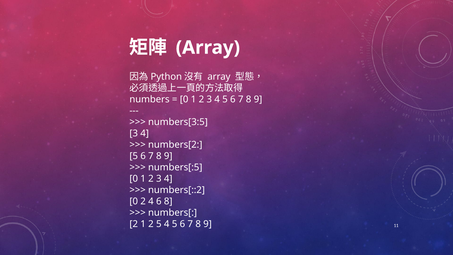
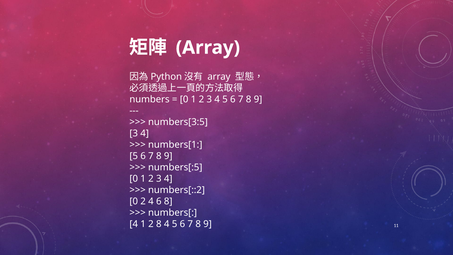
numbers[2: numbers[2 -> numbers[1 (175, 145)
2: 2 -> 4 (134, 224)
2 5: 5 -> 8 (159, 224)
